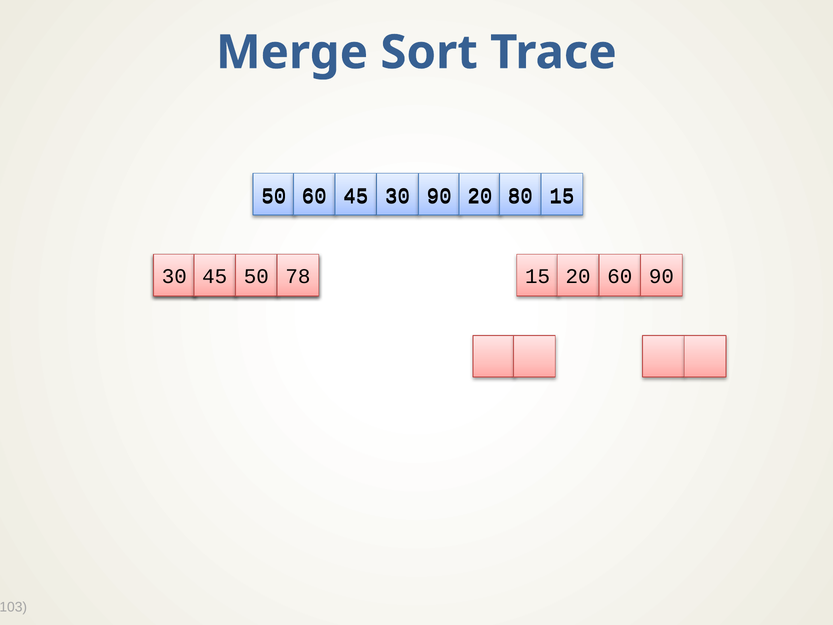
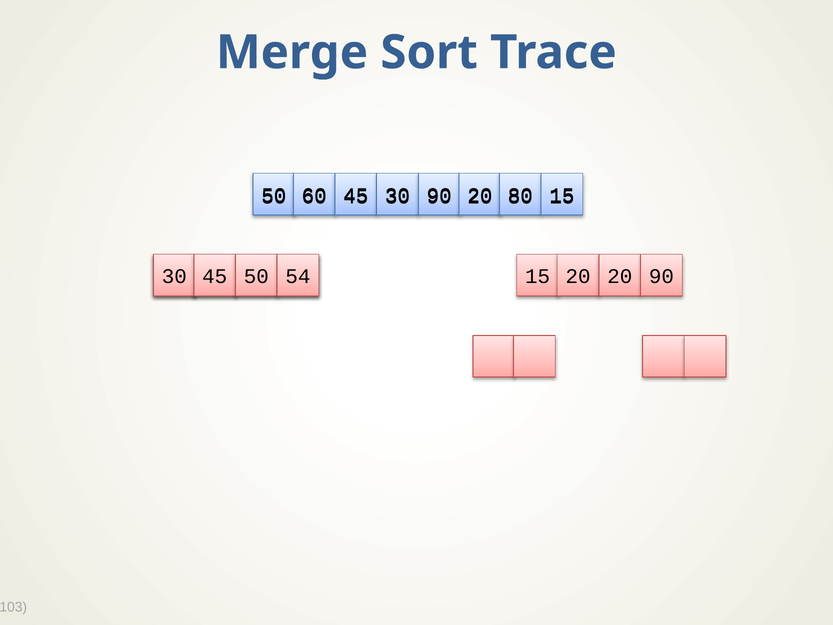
78: 78 -> 54 (298, 276)
20 60: 60 -> 20 (620, 276)
